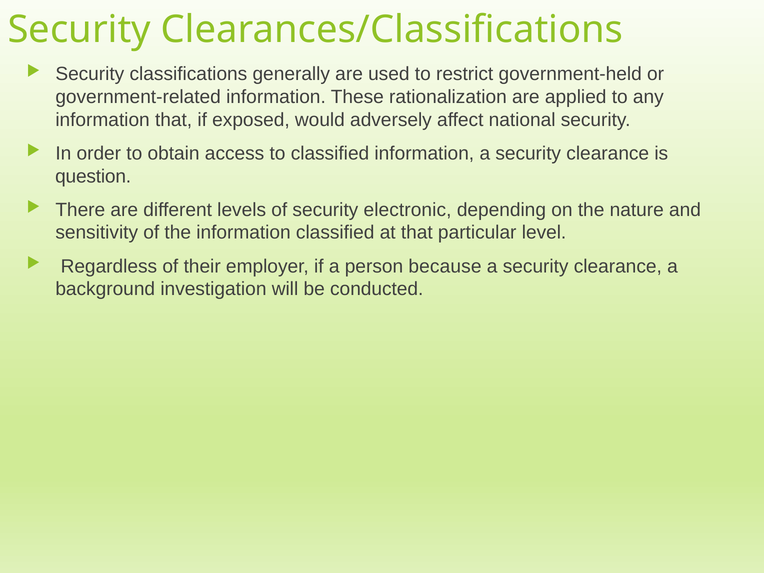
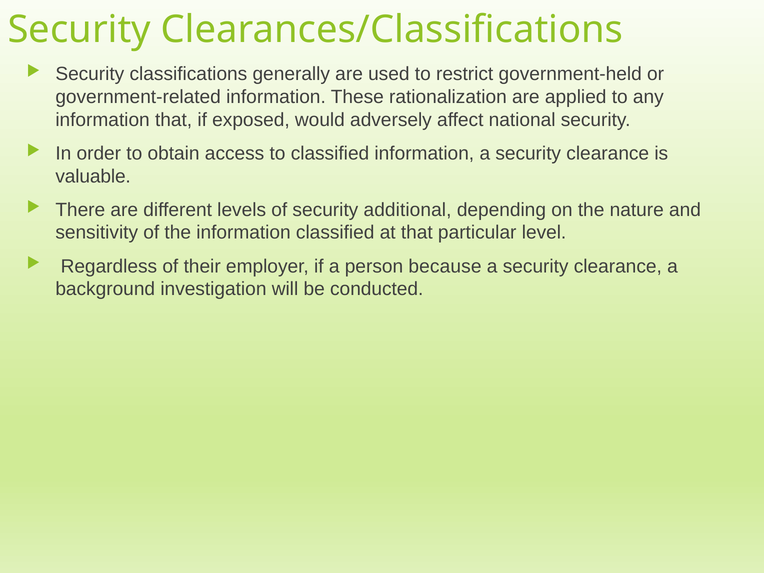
question: question -> valuable (93, 176)
electronic: electronic -> additional (408, 210)
